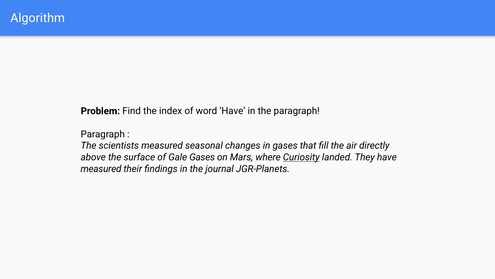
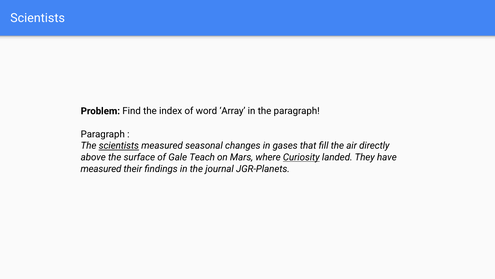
Algorithm: Algorithm -> Scientists (38, 18)
word Have: Have -> Array (232, 111)
scientists underline: none -> present (119, 145)
Gale Gases: Gases -> Teach (202, 157)
